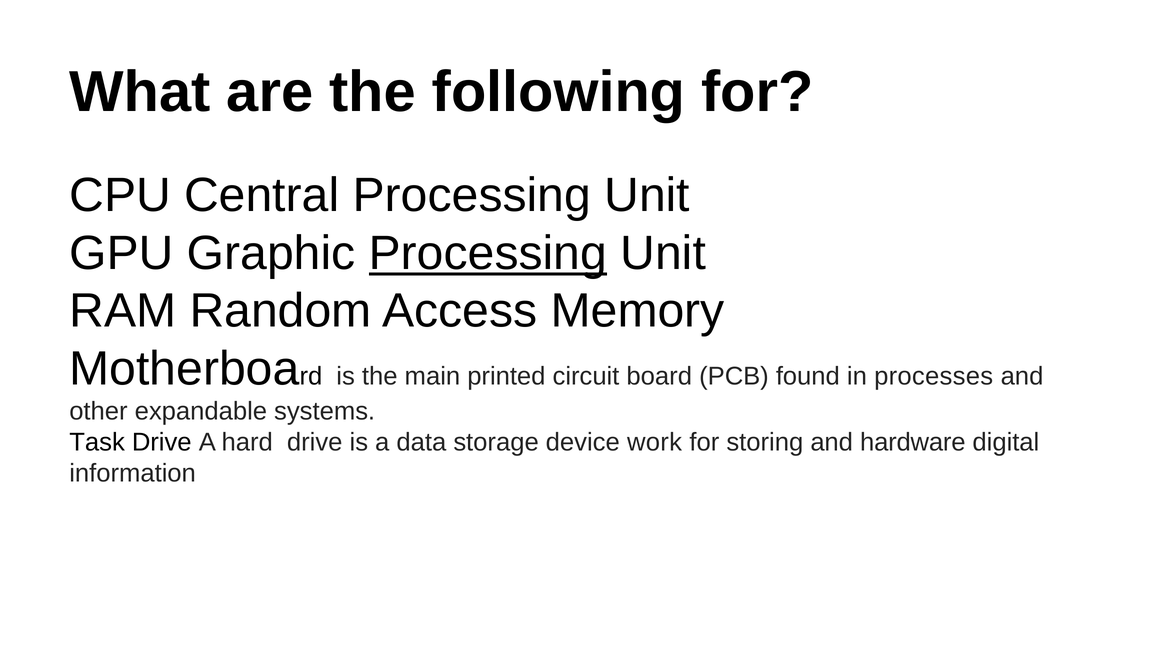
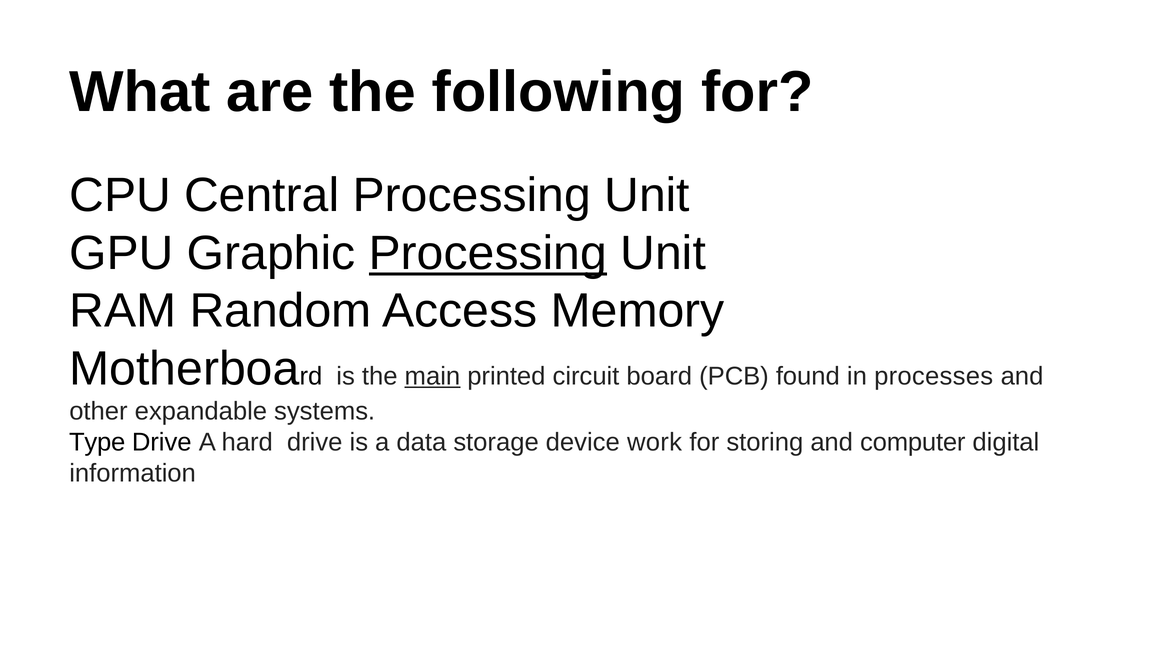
main underline: none -> present (432, 376)
Task: Task -> Type (97, 443)
hardware: hardware -> computer (913, 443)
